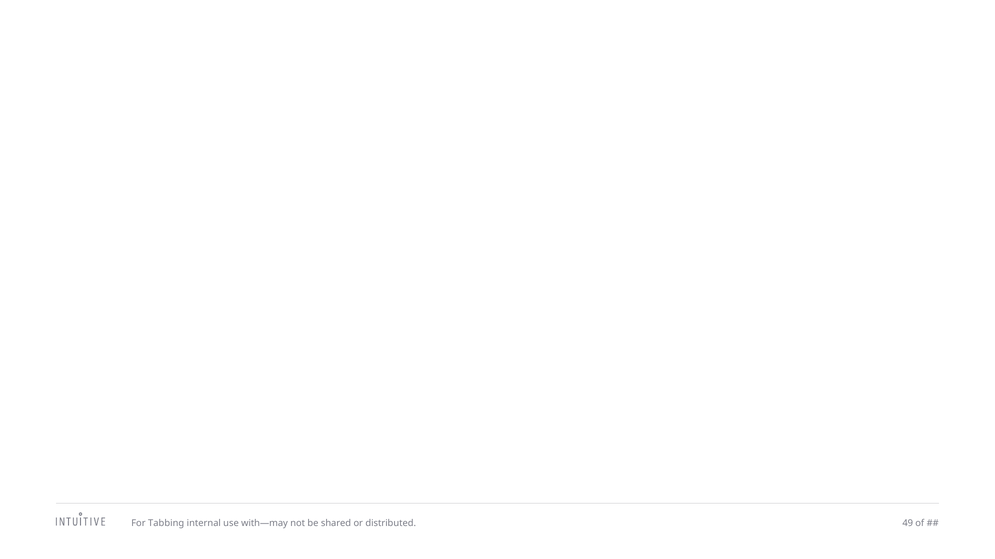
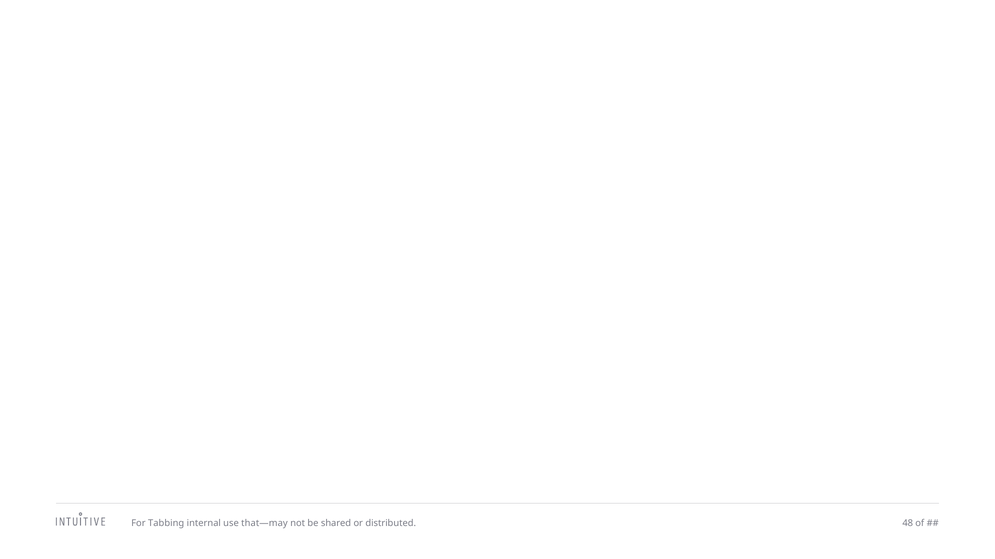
with—may: with—may -> that—may (264, 524)
49: 49 -> 48 (908, 524)
